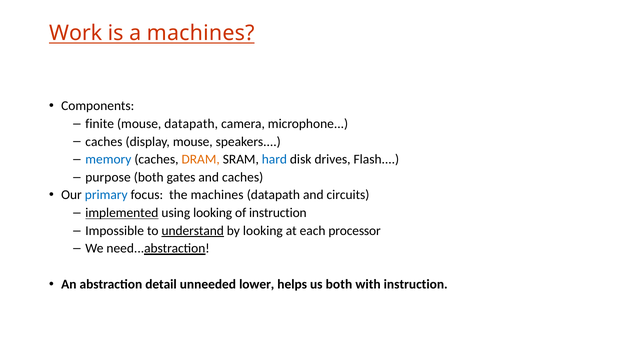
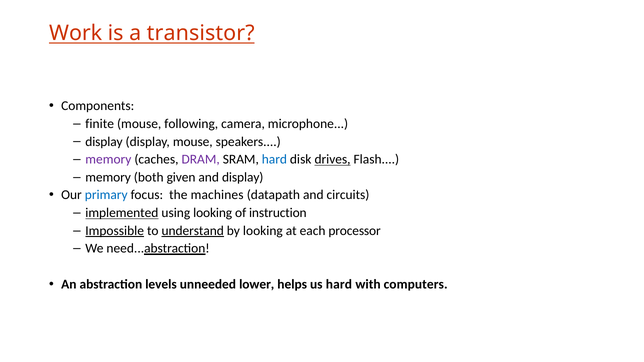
a machines: machines -> transistor (201, 33)
mouse datapath: datapath -> following (191, 124)
caches: caches -> display (104, 142)
memory colour: blue -> purple (108, 160)
DRAM colour: orange -> purple (201, 160)
drives underline: none -> present (333, 160)
purpose: purpose -> memory (108, 177)
gates: gates -> given (181, 177)
and caches: caches -> display (243, 177)
Impossible underline: none -> present (115, 231)
detail: detail -> levels (161, 284)
us both: both -> hard (339, 284)
with instruction: instruction -> computers (416, 284)
